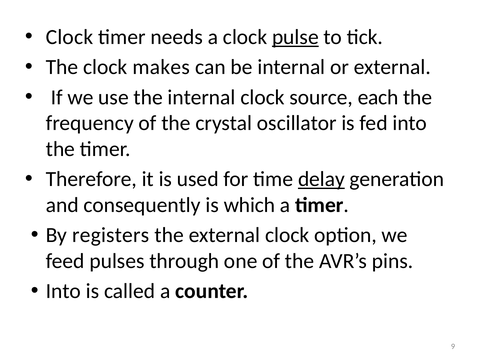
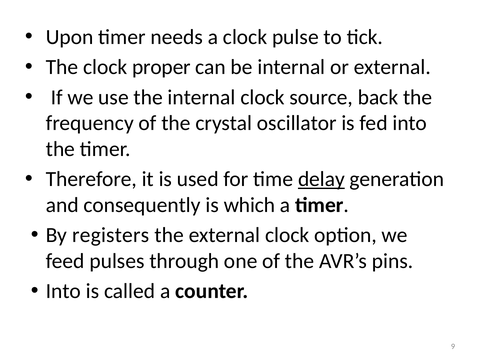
Clock: Clock -> Upon (70, 37)
pulse underline: present -> none (295, 37)
makes: makes -> proper (161, 67)
each: each -> back (378, 97)
